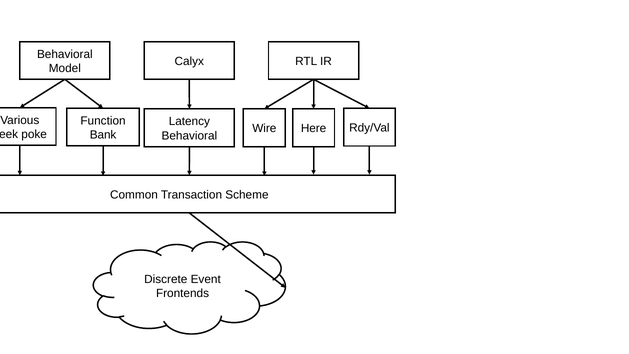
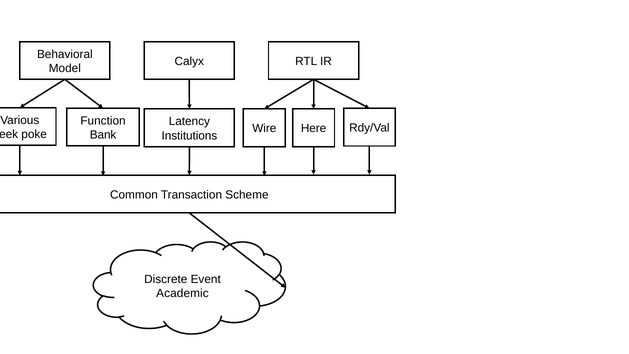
Behavioral: Behavioral -> Institutions (189, 136)
Frontends: Frontends -> Academic (182, 293)
